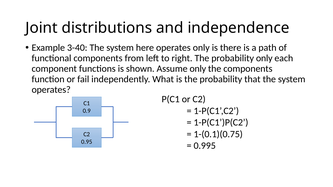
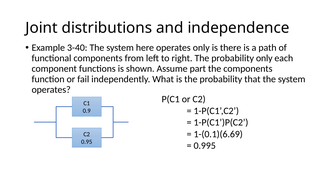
Assume only: only -> part (198, 69)
1-(0.1)(0.75: 1-(0.1)(0.75 -> 1-(0.1)(6.69 (218, 134)
